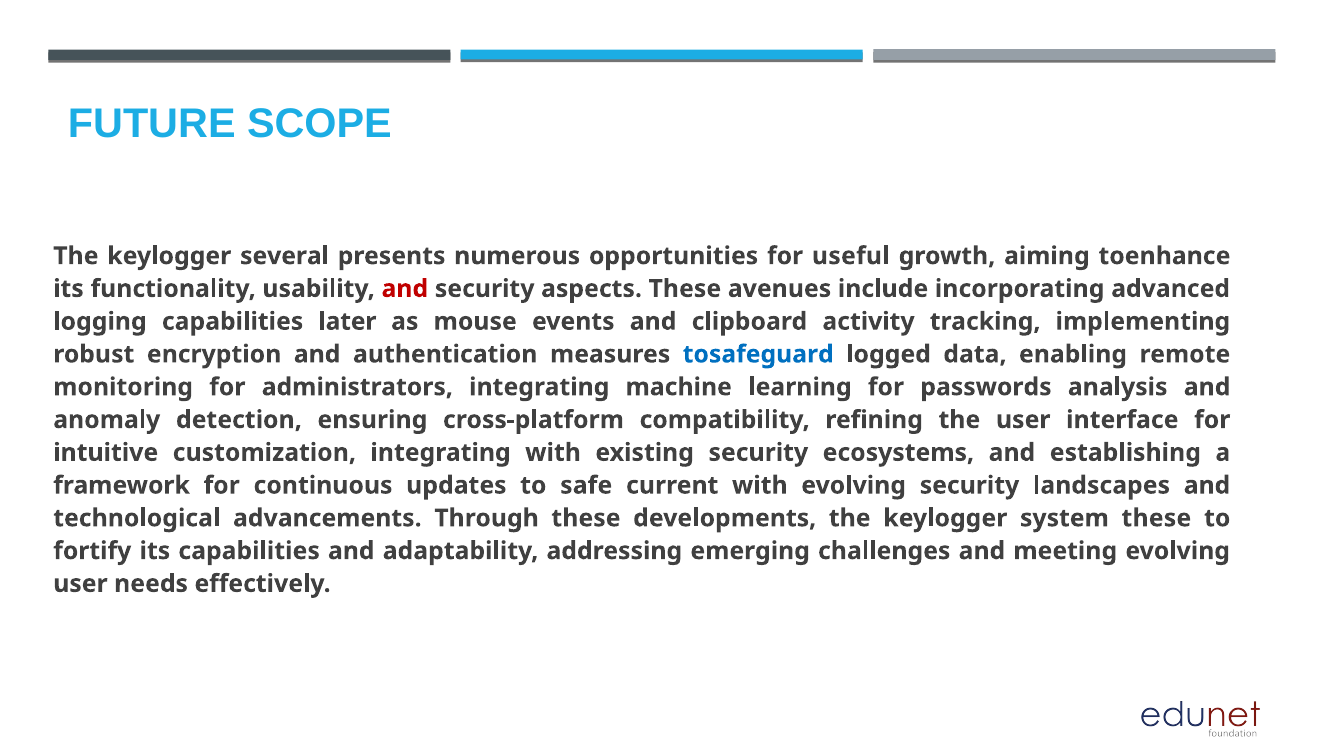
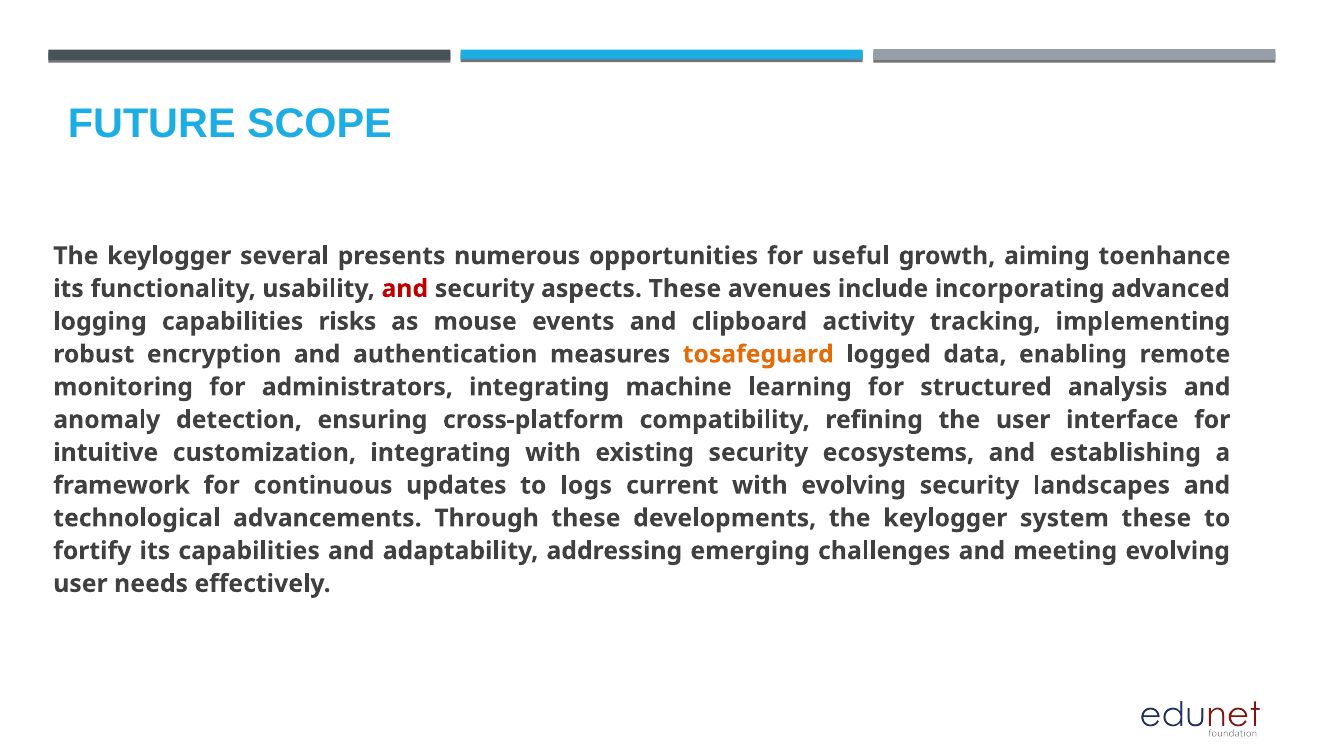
later: later -> risks (347, 321)
tosafeguard colour: blue -> orange (758, 354)
passwords: passwords -> structured (986, 387)
safe: safe -> logs (586, 485)
